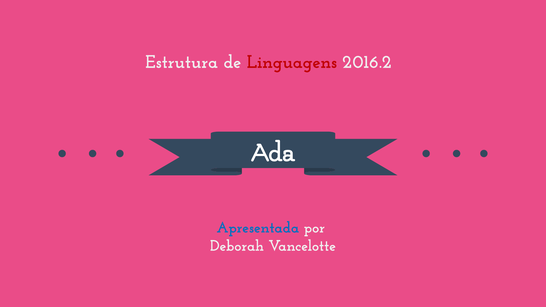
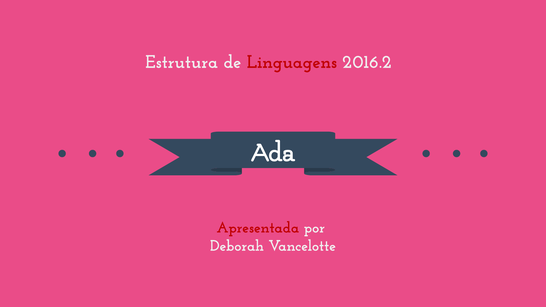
Apresentada colour: blue -> red (258, 228)
